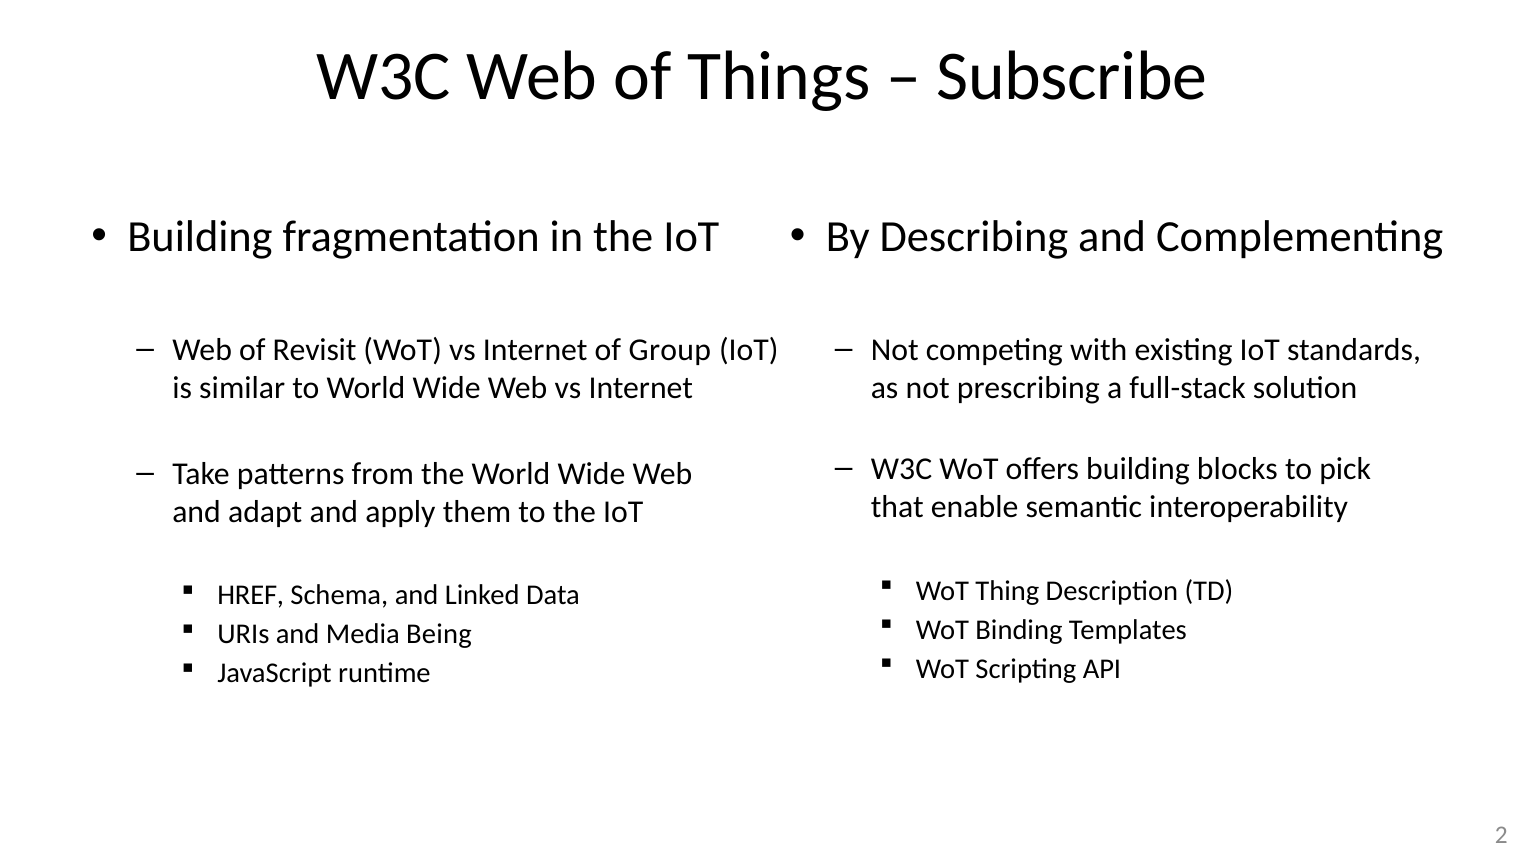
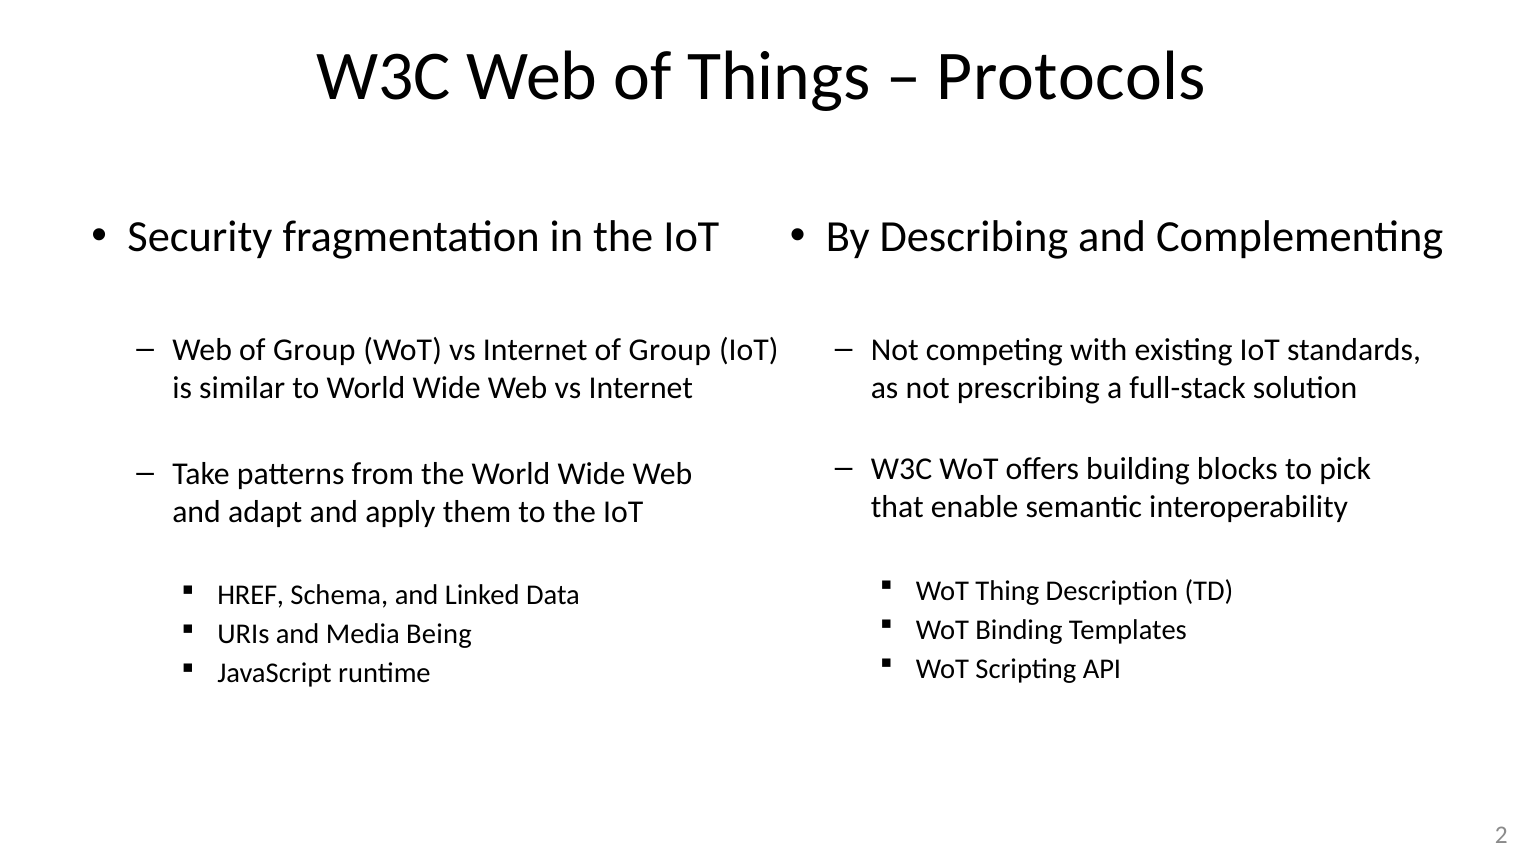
Subscribe: Subscribe -> Protocols (1071, 76)
Building: Building -> Security (200, 237)
Web of Revisit: Revisit -> Group (314, 350)
